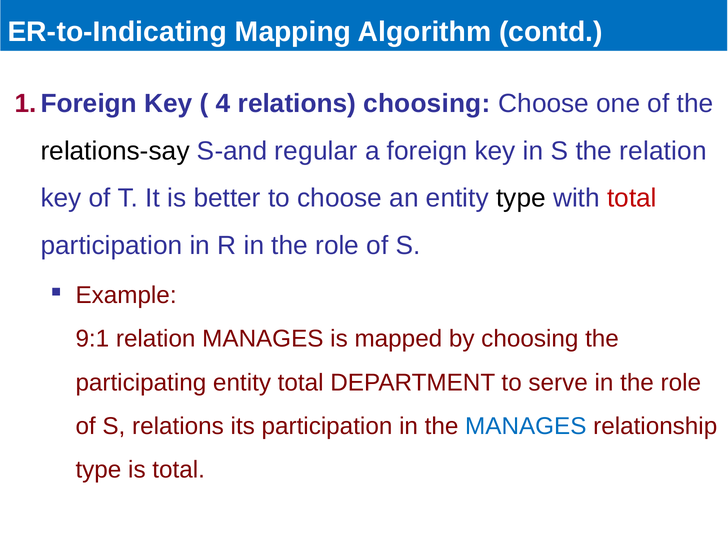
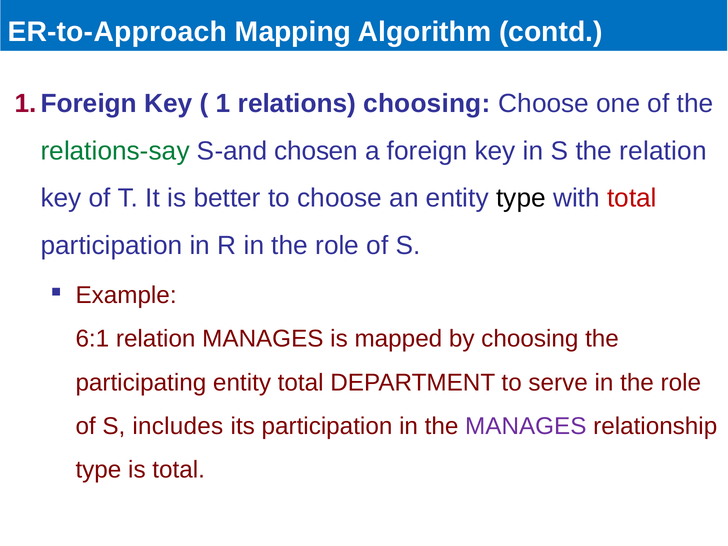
ER-to-Indicating: ER-to-Indicating -> ER-to-Approach (117, 32)
4: 4 -> 1 (223, 104)
relations-say colour: black -> green (115, 151)
regular: regular -> chosen (316, 151)
9:1: 9:1 -> 6:1 (92, 339)
S relations: relations -> includes (178, 426)
MANAGES colour: blue -> purple (526, 426)
